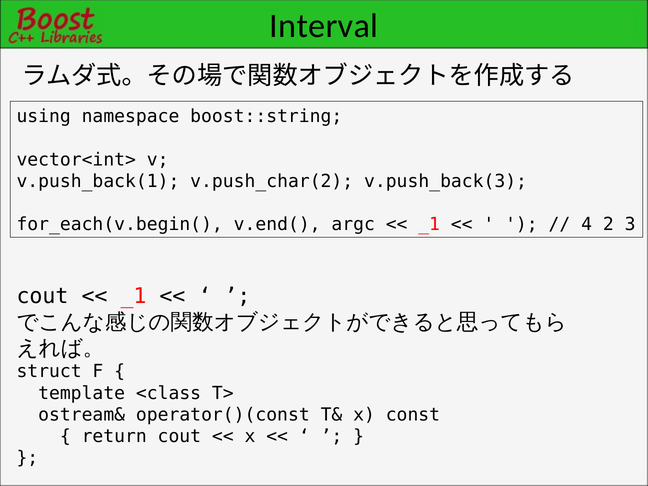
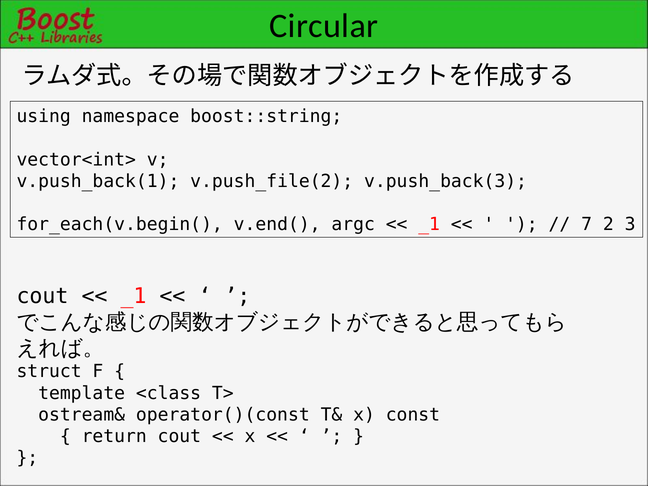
Interval: Interval -> Circular (324, 26)
v.push_char(2: v.push_char(2 -> v.push_file(2 (272, 181)
4: 4 -> 7 (587, 225)
